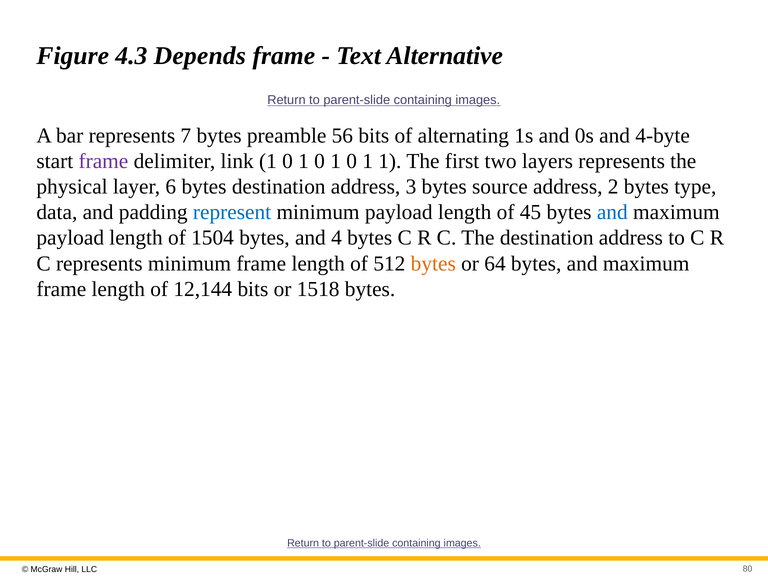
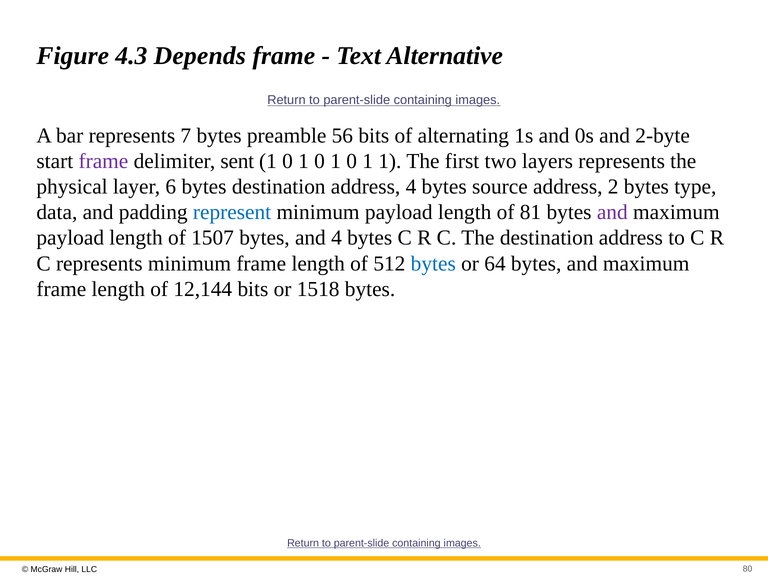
4-byte: 4-byte -> 2-byte (663, 135)
link: link -> sent (237, 161)
address 3: 3 -> 4 (411, 187)
45: 45 -> 81 (530, 212)
and colour: blue -> purple (612, 212)
1504: 1504 -> 1507 (213, 238)
bytes colour: orange -> blue (433, 264)
